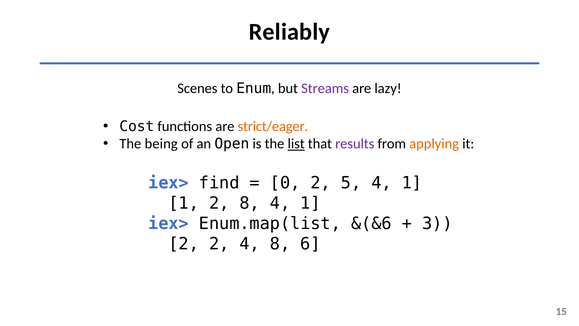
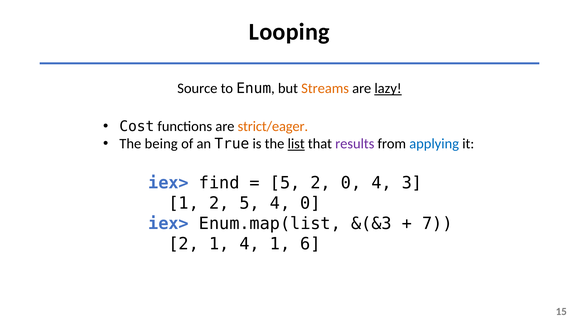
Reliably: Reliably -> Looping (289, 32)
Scenes: Scenes -> Source (197, 88)
Streams colour: purple -> orange (325, 88)
lazy underline: none -> present (388, 88)
Open: Open -> True (232, 144)
applying colour: orange -> blue (434, 144)
0: 0 -> 5 (285, 183)
2 5: 5 -> 0 (351, 183)
1: 1 -> 3 (412, 183)
2 8: 8 -> 5 (250, 203)
1: 1 -> 0 (310, 203)
&(&6: &(&6 -> &(&3 (371, 223)
3: 3 -> 7 (437, 223)
2 2: 2 -> 1 (219, 244)
4 8: 8 -> 1 (280, 244)
